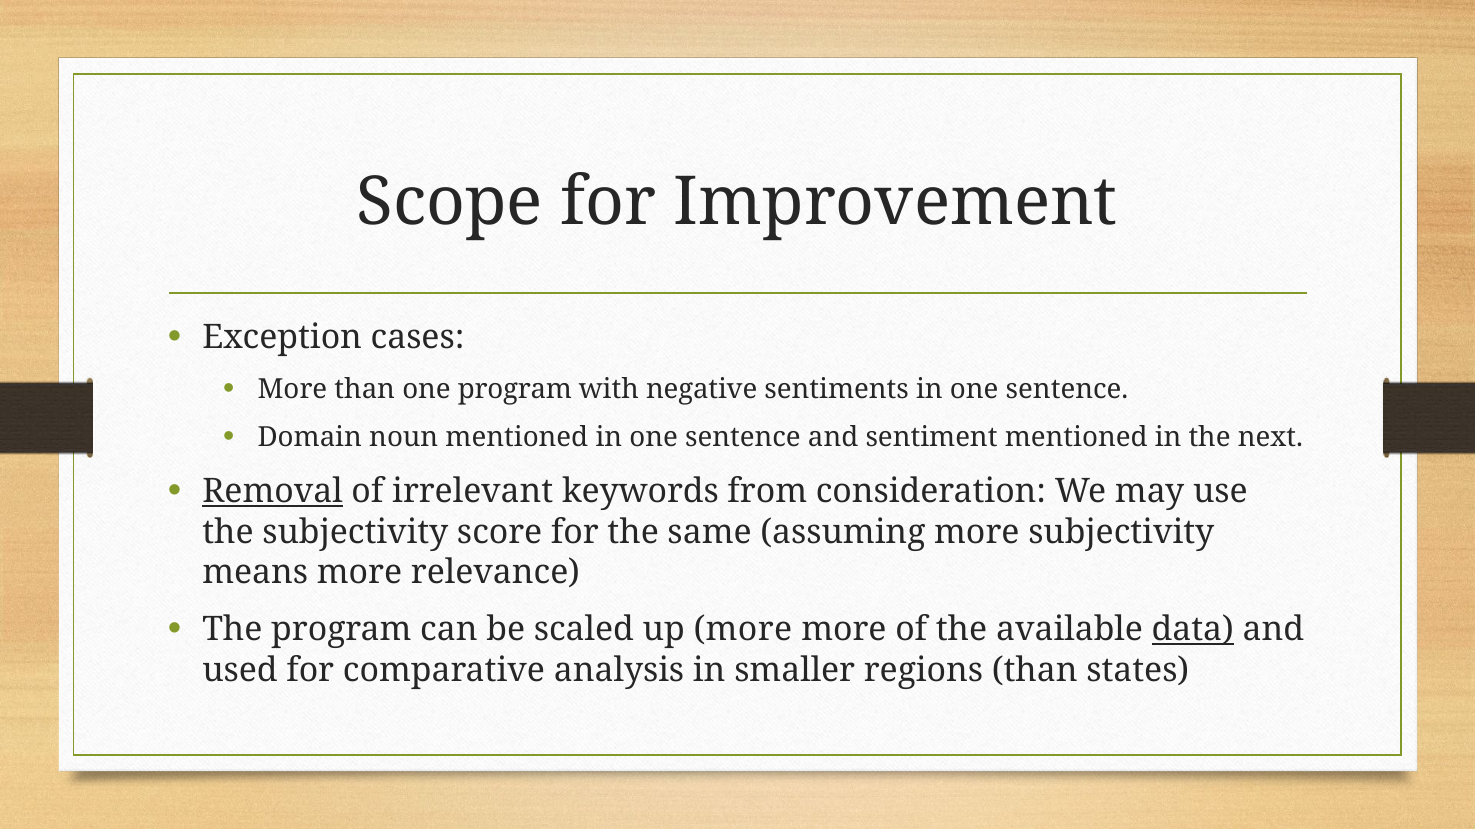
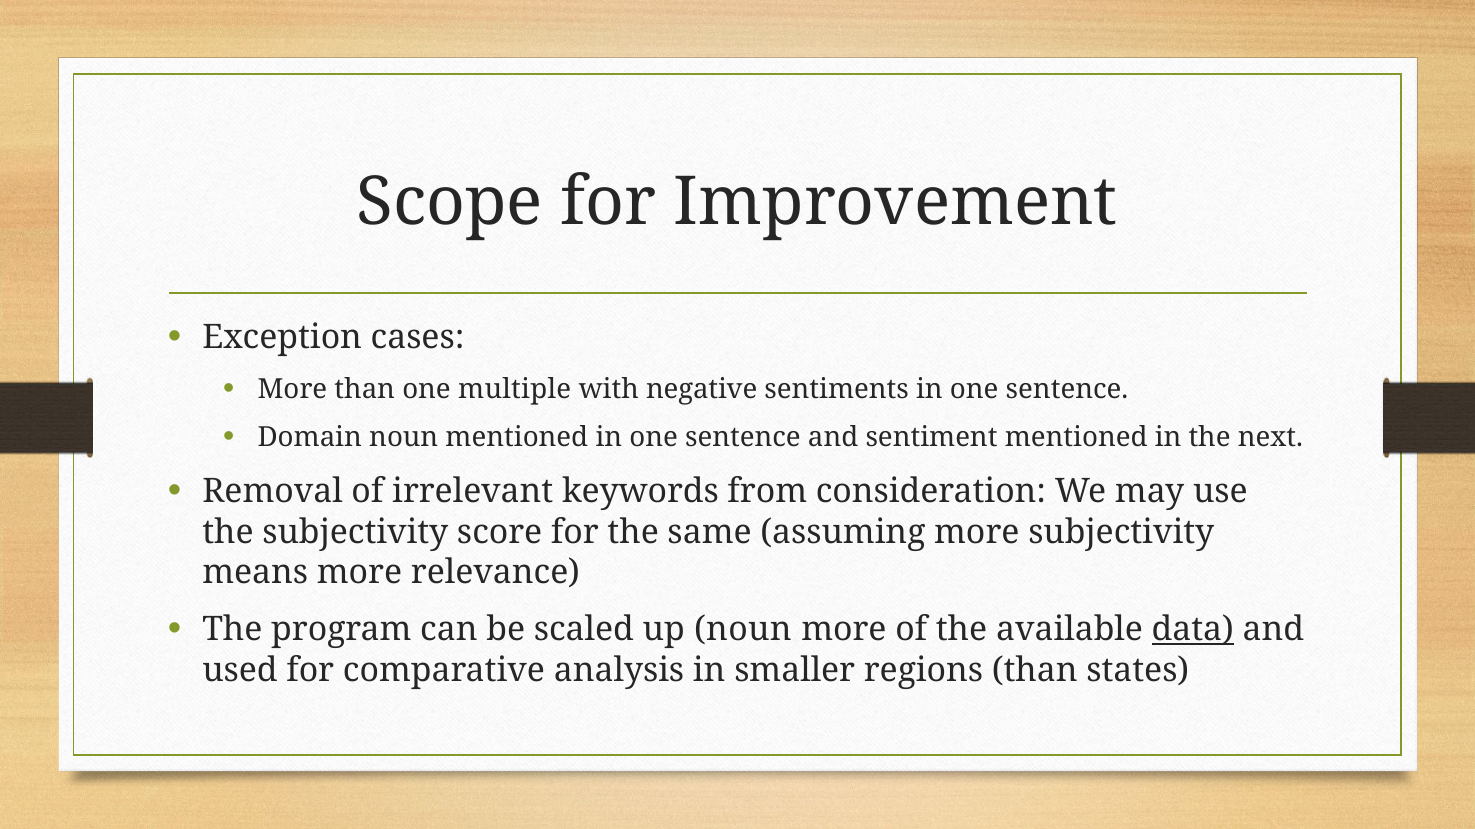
one program: program -> multiple (515, 389)
Removal underline: present -> none (273, 492)
up more: more -> noun (743, 630)
